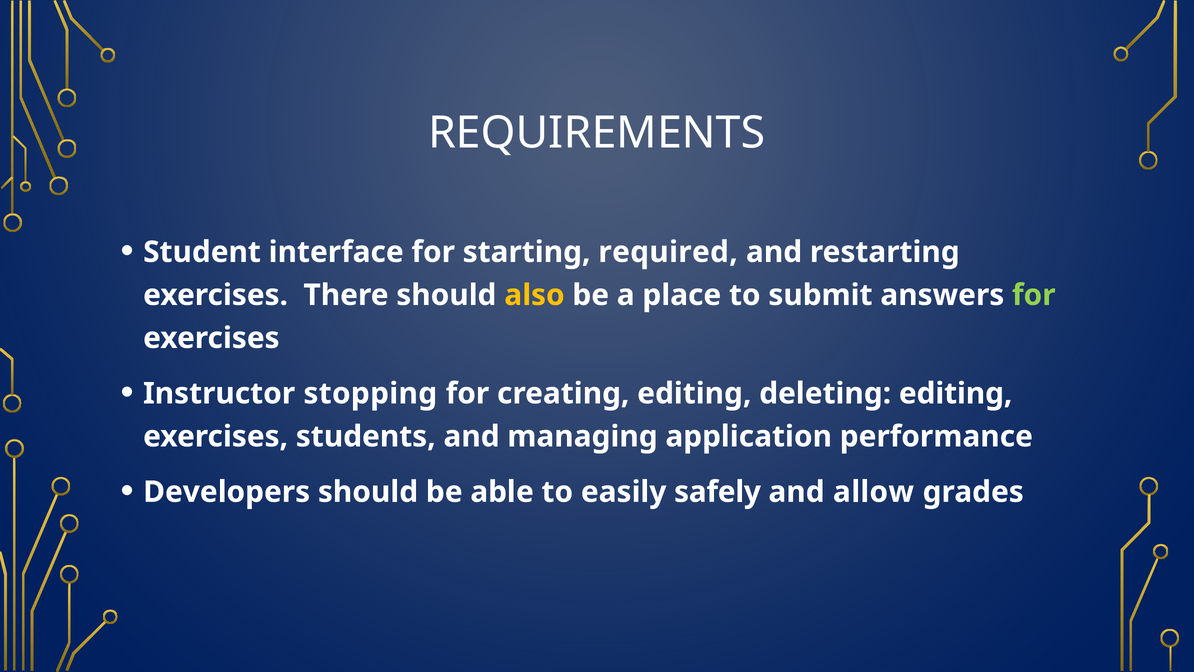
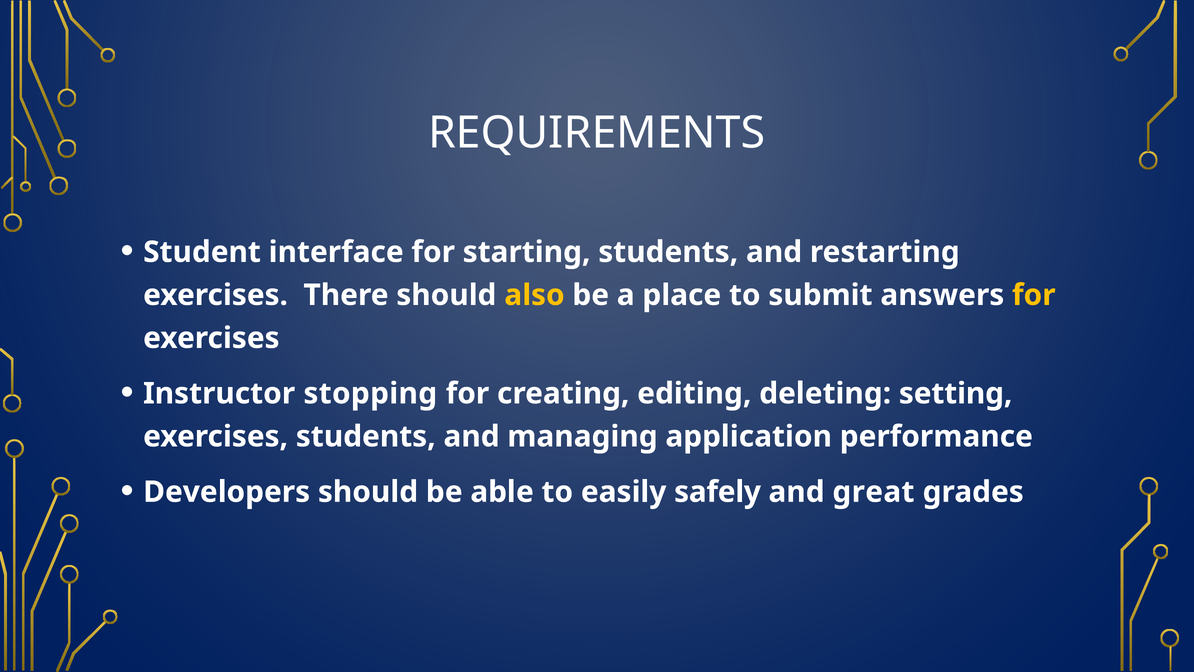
starting required: required -> students (668, 252)
for colour: light green -> yellow (1034, 295)
deleting editing: editing -> setting (956, 393)
allow: allow -> great (873, 492)
